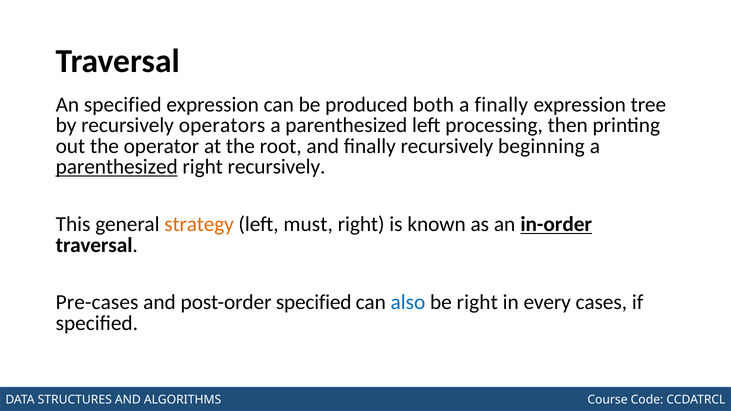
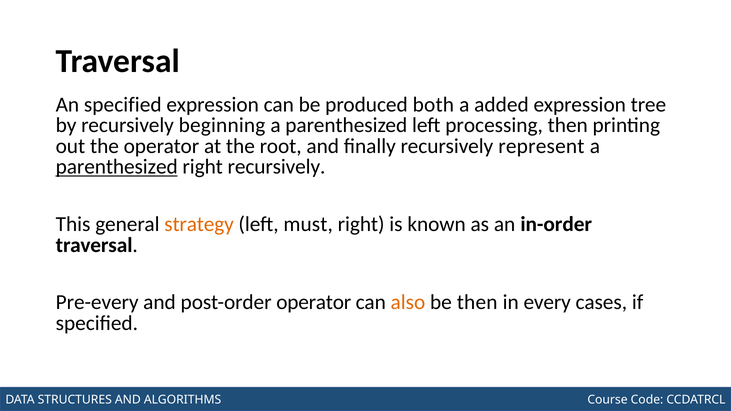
a finally: finally -> added (501, 105)
operators: operators -> beginning (222, 125)
beginning: beginning -> represent (541, 146)
in-order underline: present -> none (556, 224)
Pre-cases: Pre-cases -> Pre-every (97, 303)
post-order specified: specified -> operator (314, 303)
also colour: blue -> orange (408, 303)
be right: right -> then (477, 303)
